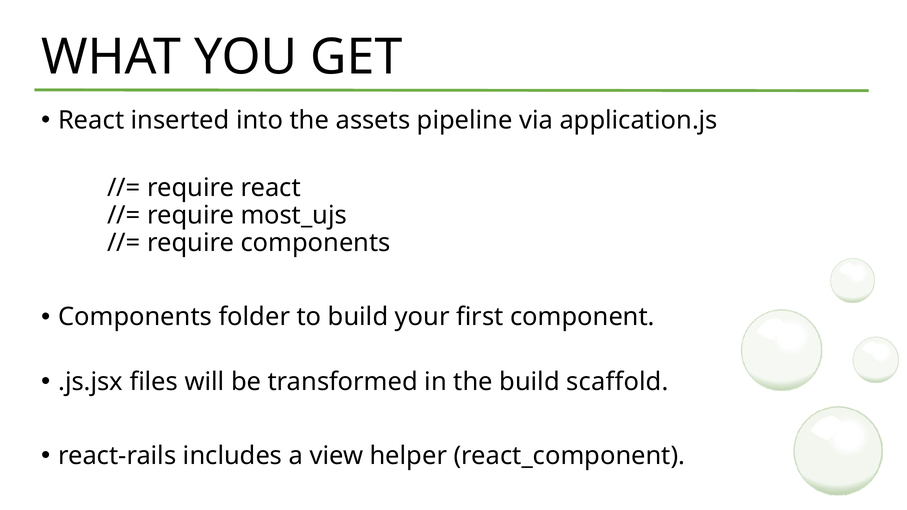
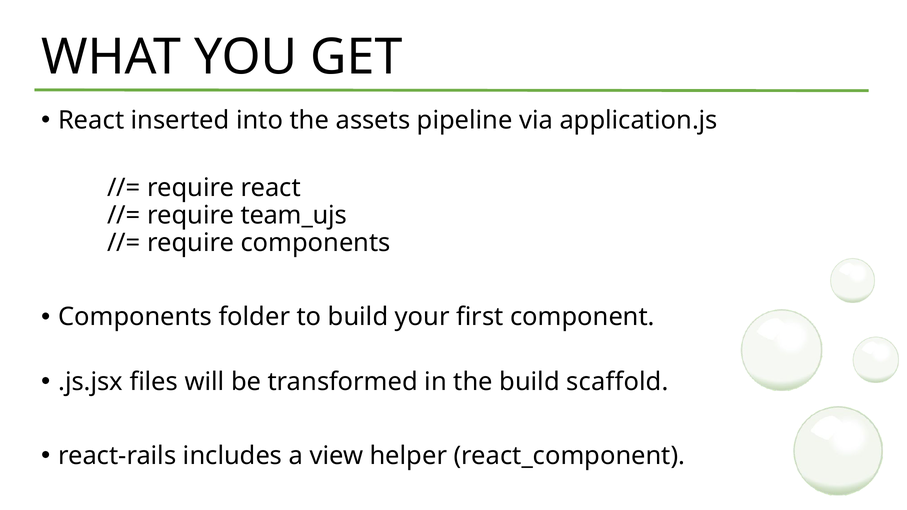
most_ujs: most_ujs -> team_ujs (294, 216)
